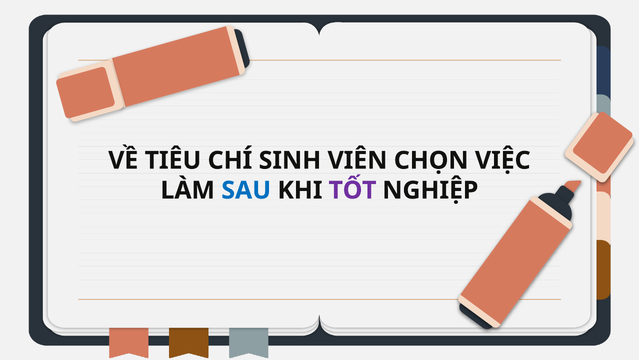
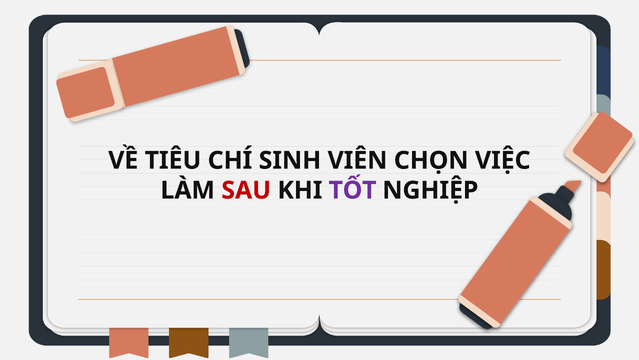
SAU colour: blue -> red (246, 190)
